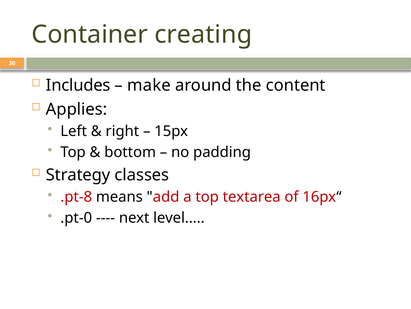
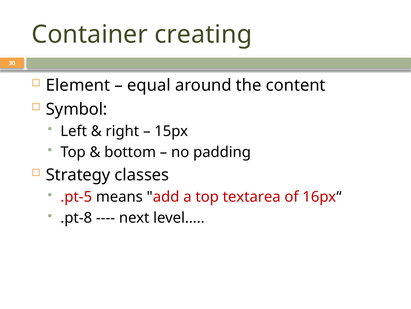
Includes: Includes -> Element (78, 85)
make: make -> equal (149, 85)
Applies: Applies -> Symbol (77, 109)
.pt-8: .pt-8 -> .pt-5 (76, 197)
.pt-0: .pt-0 -> .pt-8 (76, 217)
